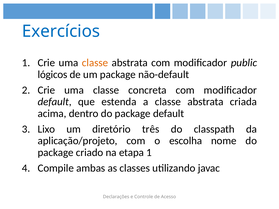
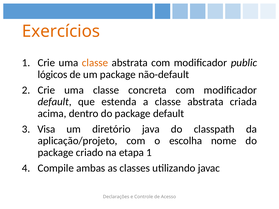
Exercícios colour: blue -> orange (61, 31)
Lixo: Lixo -> Visa (46, 129)
três: três -> java (151, 129)
